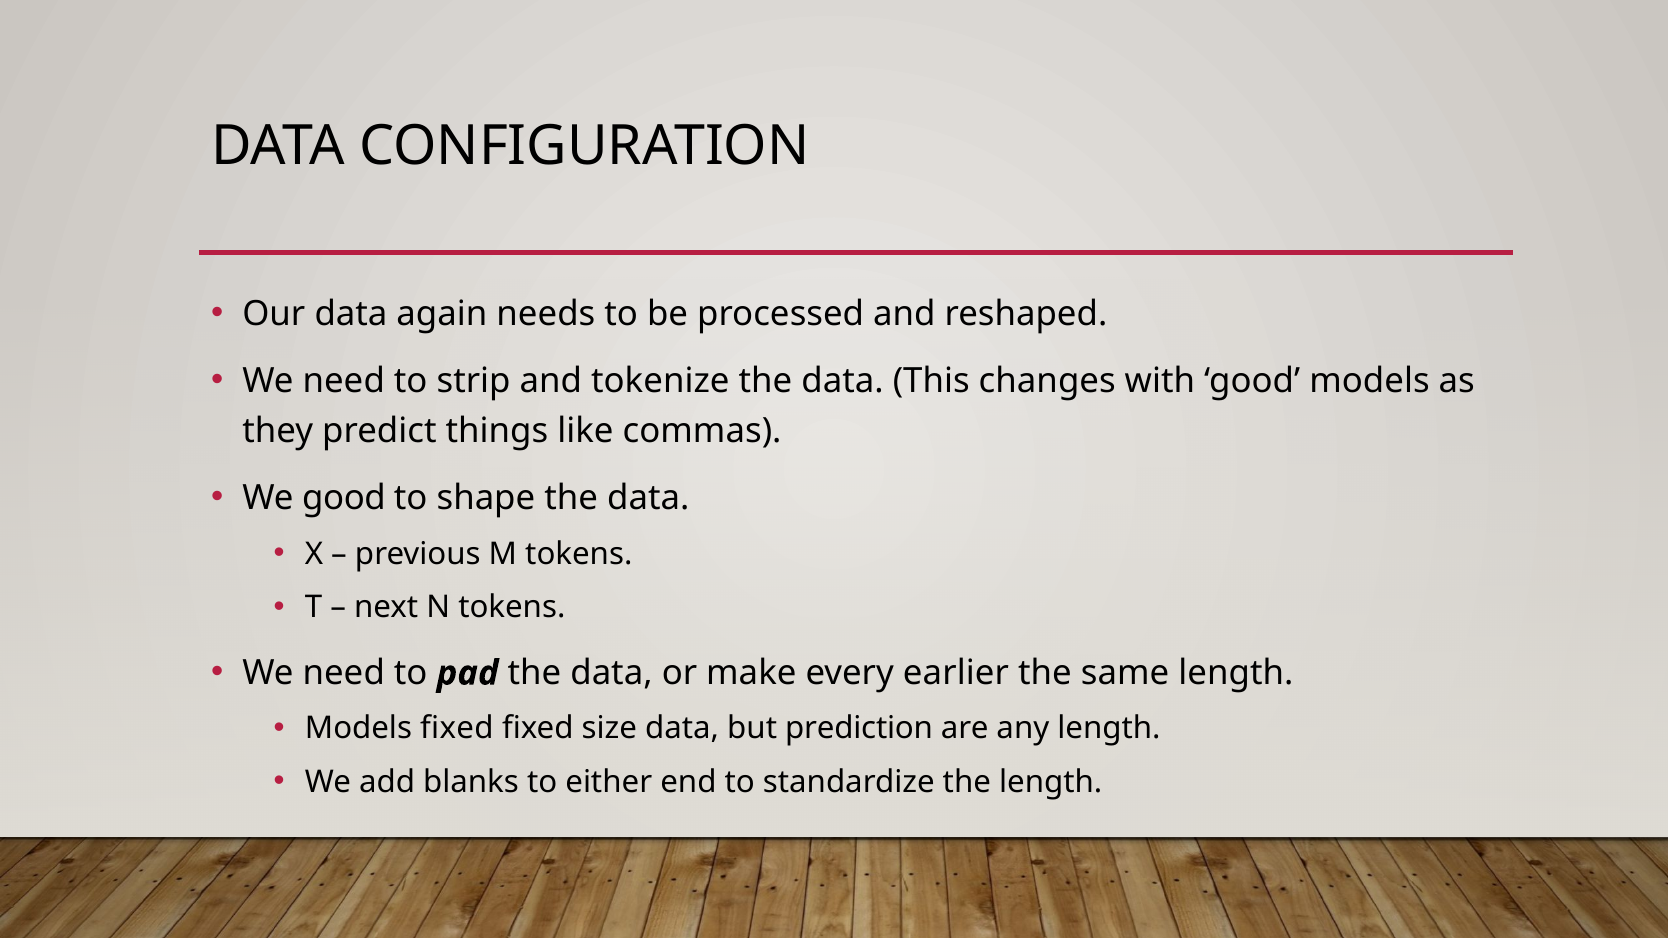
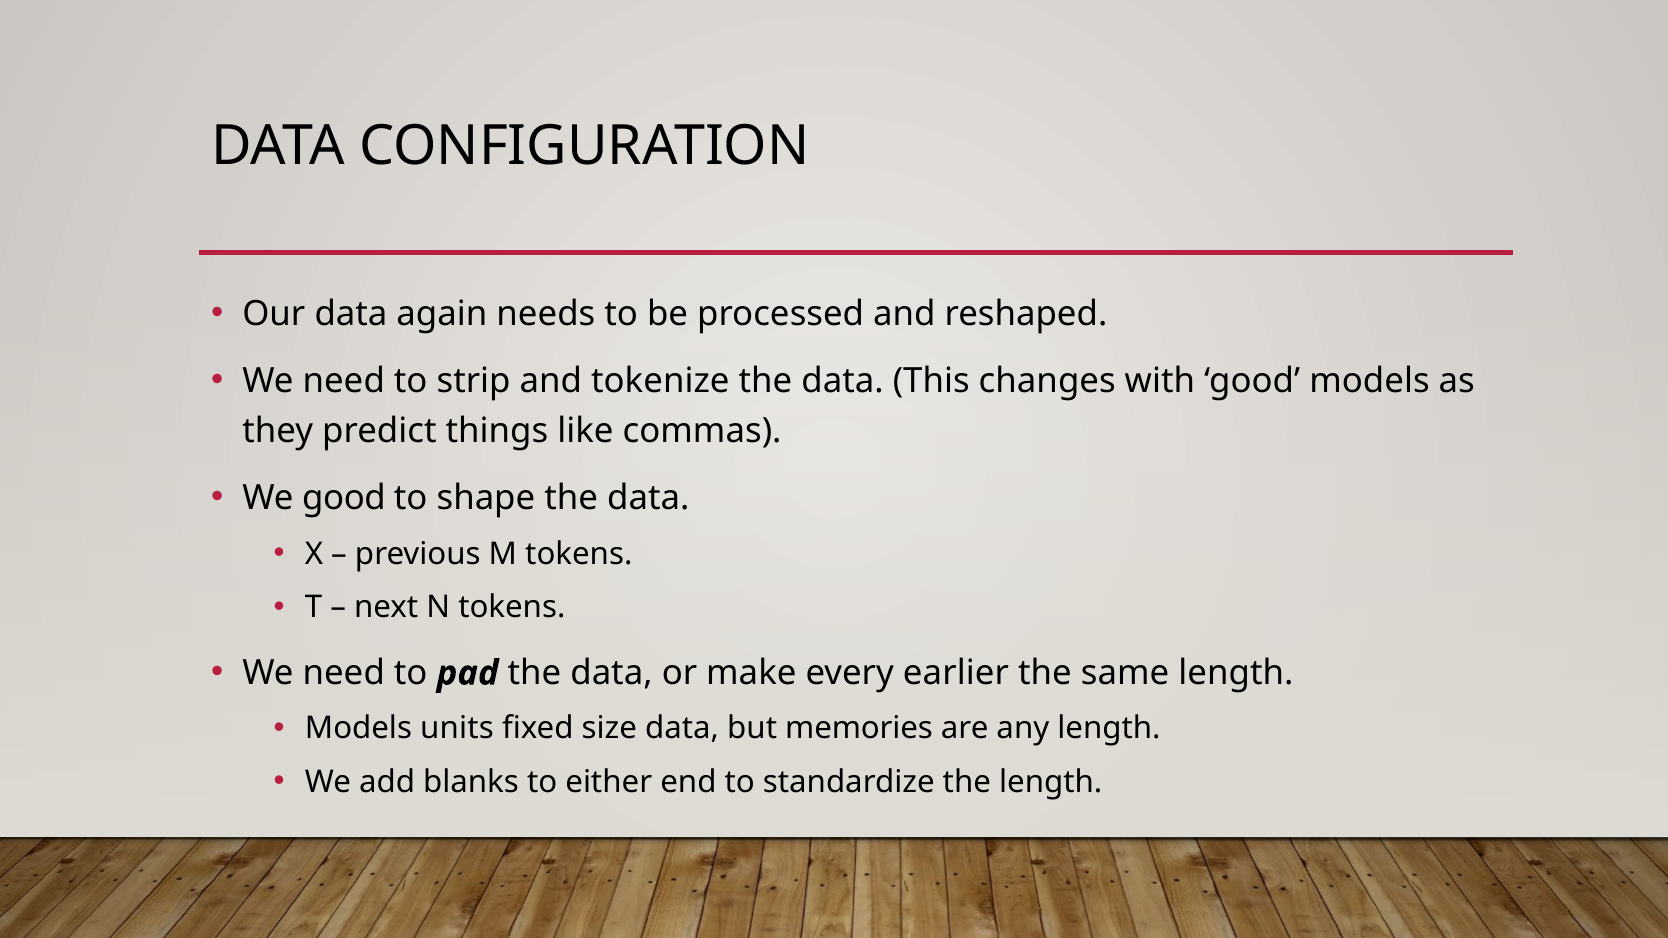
Models fixed: fixed -> units (457, 729)
prediction: prediction -> memories (859, 729)
